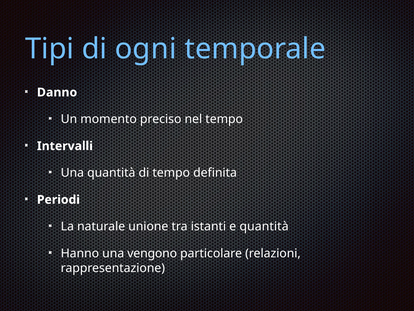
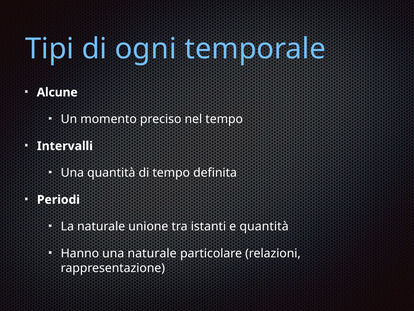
Danno: Danno -> Alcune (57, 92)
una vengono: vengono -> naturale (152, 253)
